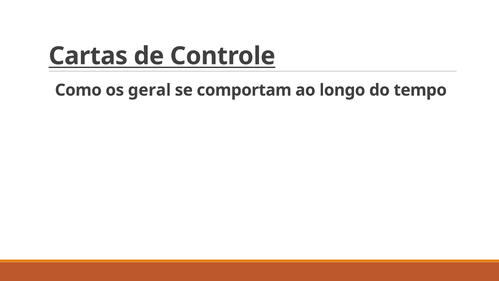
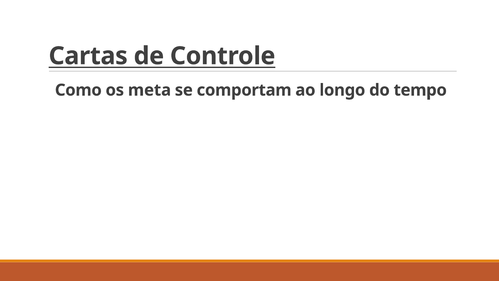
geral: geral -> meta (149, 90)
